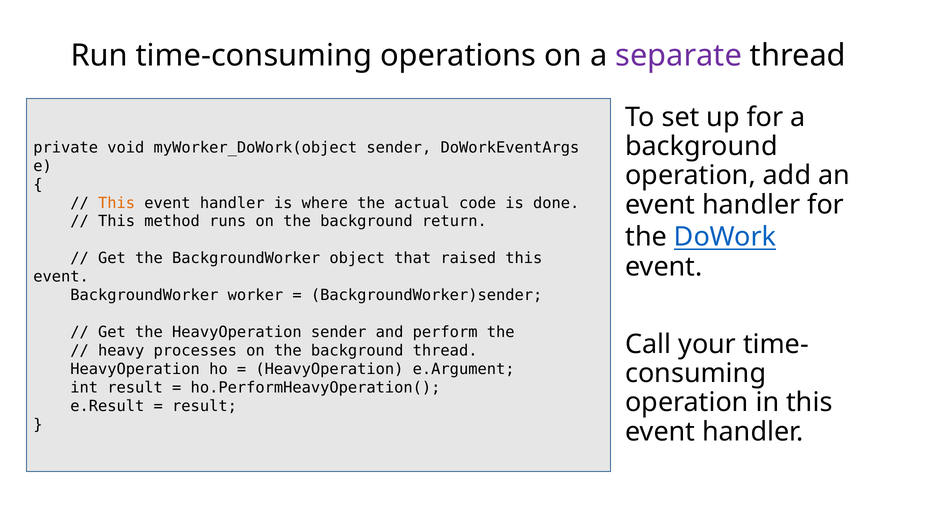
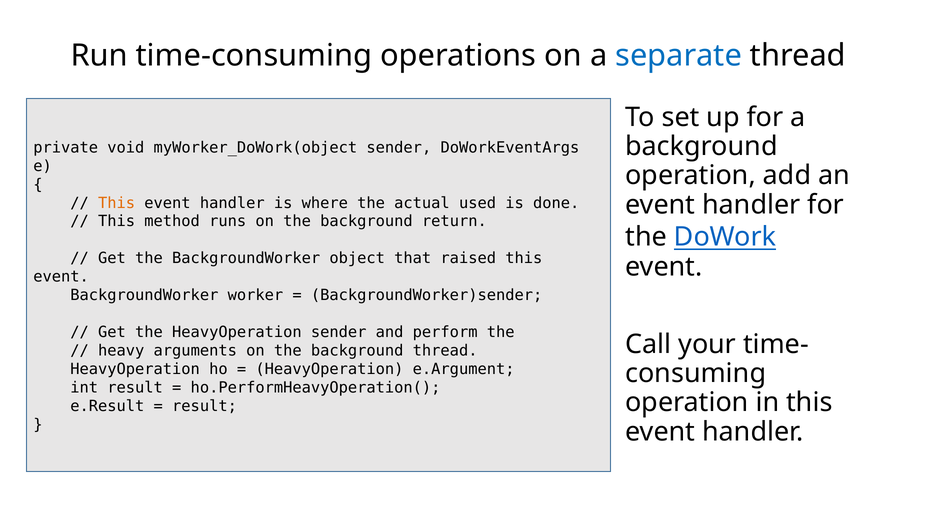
separate colour: purple -> blue (679, 56)
code: code -> used (478, 203)
processes: processes -> arguments (195, 351)
